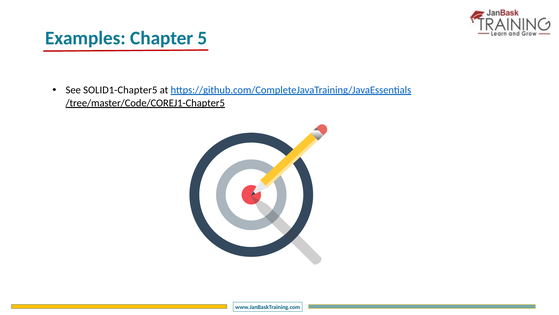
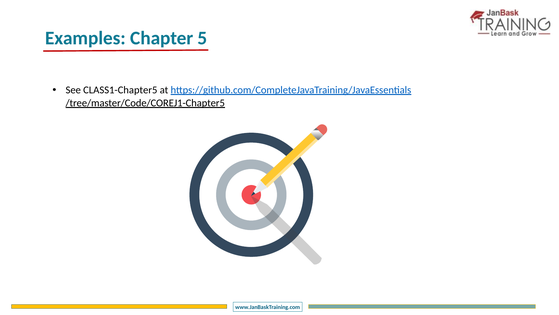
SOLID1-Chapter5: SOLID1-Chapter5 -> CLASS1-Chapter5 (120, 90)
